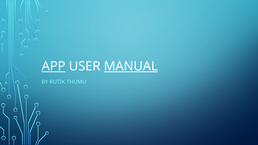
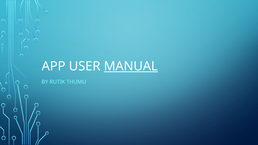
APP underline: present -> none (54, 66)
